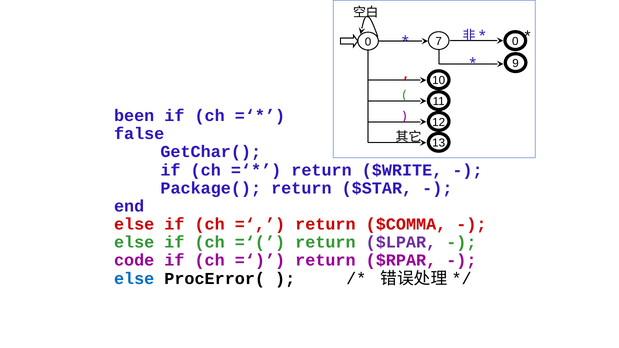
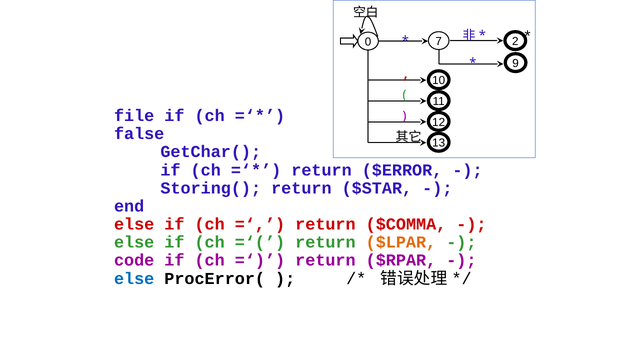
0: 0 -> 2 (515, 41)
been: been -> file (134, 116)
$WRITE: $WRITE -> $ERROR (402, 170)
Package(: Package( -> Storing( (211, 188)
$LPAR colour: purple -> orange (401, 242)
